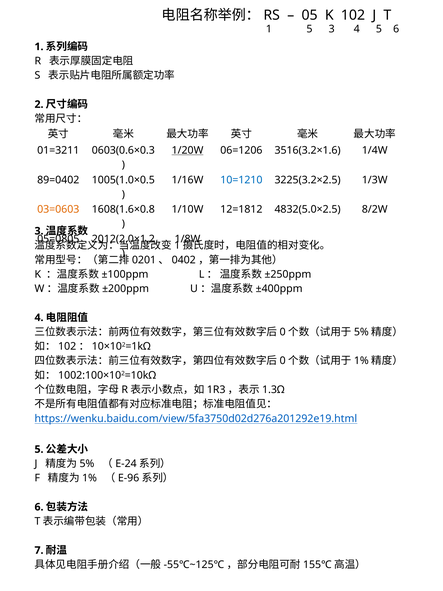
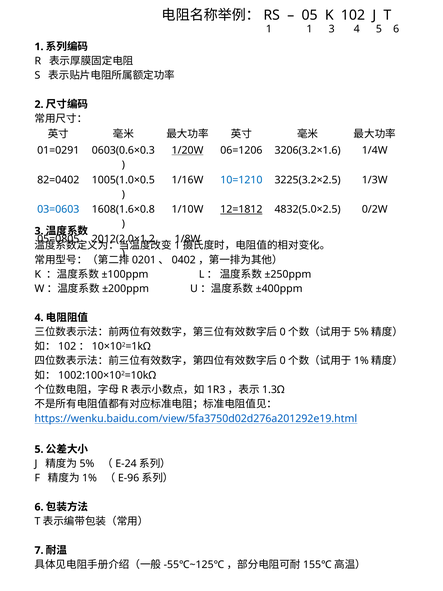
1 5: 5 -> 1 (309, 29)
01=3211: 01=3211 -> 01=0291 (58, 150)
3516(3.2×1.6: 3516(3.2×1.6 -> 3206(3.2×1.6 (308, 150)
89=0402: 89=0402 -> 82=0402 (58, 180)
03=0603 colour: orange -> blue (58, 209)
12=1812 underline: none -> present (241, 209)
8/2W: 8/2W -> 0/2W (375, 209)
